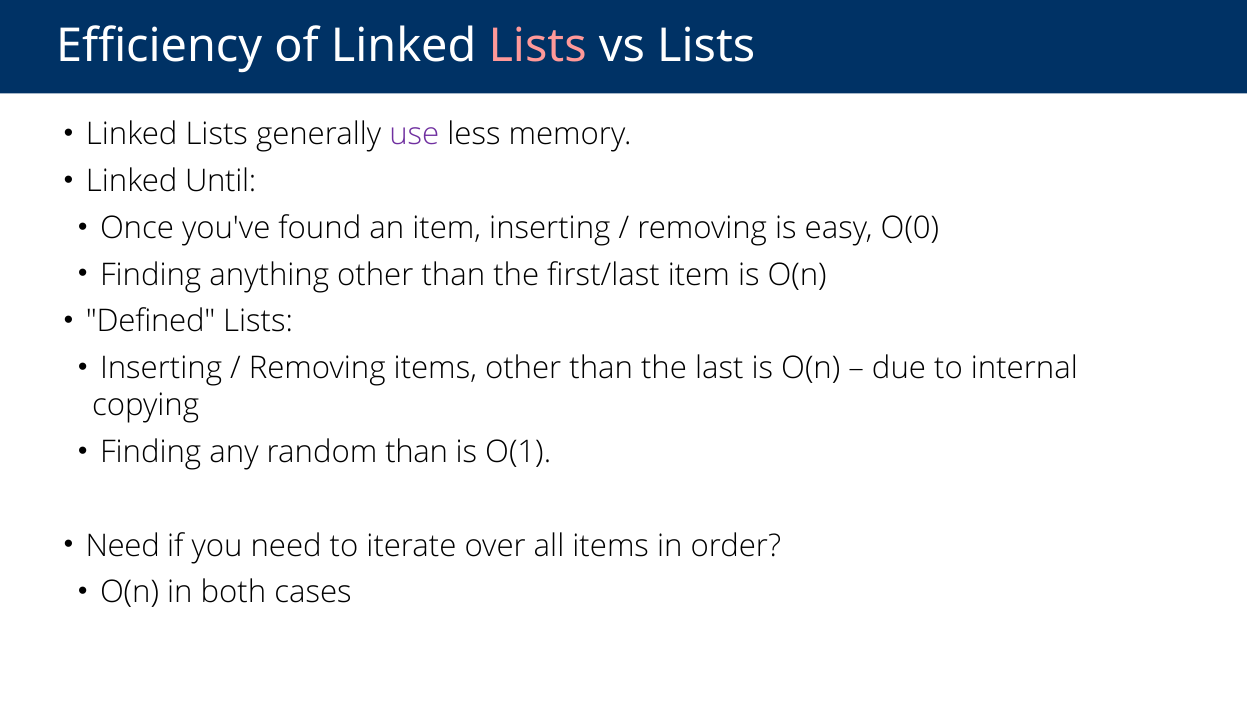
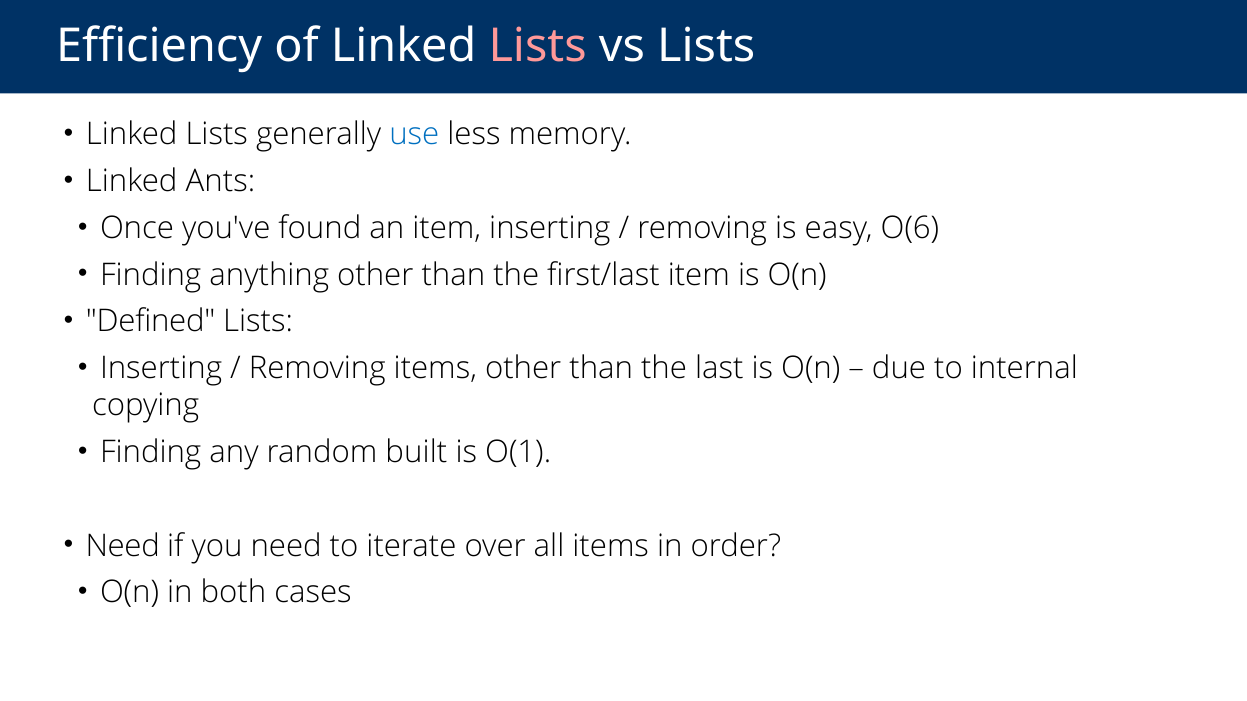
use colour: purple -> blue (414, 135)
Until: Until -> Ants (220, 181)
O(0: O(0 -> O(6 (910, 228)
random than: than -> built (416, 453)
